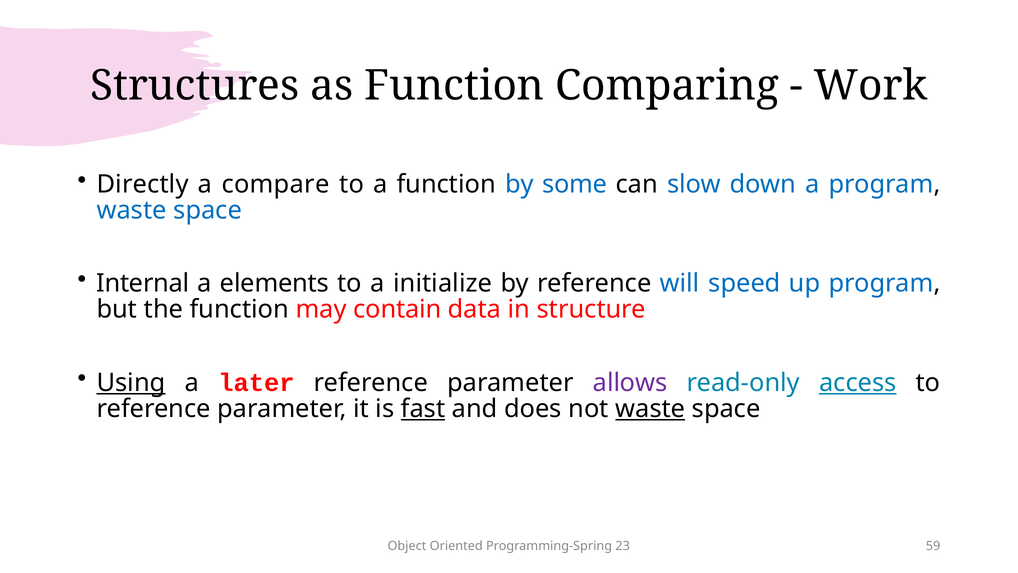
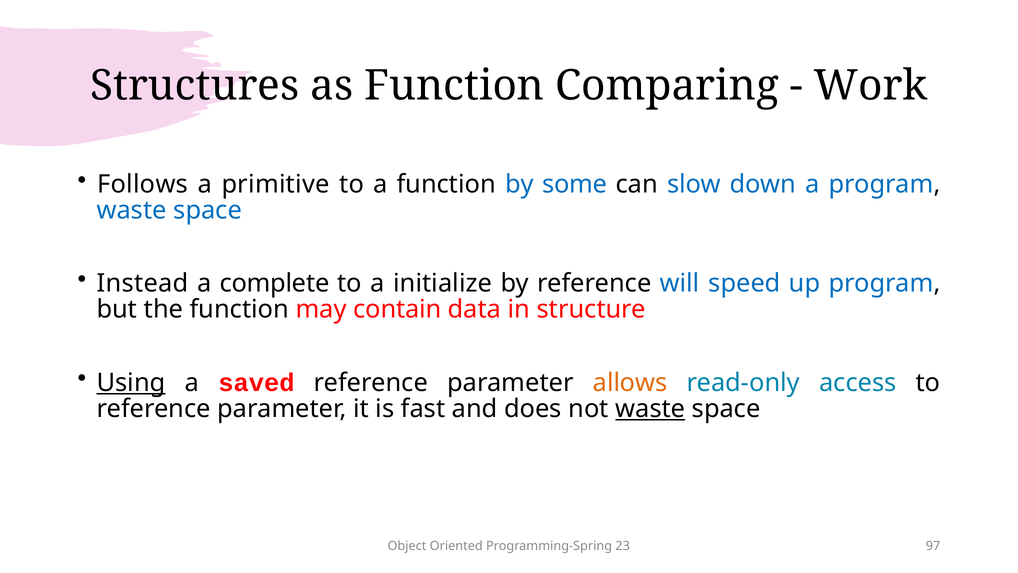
Directly: Directly -> Follows (143, 184)
compare: compare -> primitive (276, 184)
Internal: Internal -> Instead (143, 283)
elements: elements -> complete (274, 283)
later: later -> saved (256, 382)
allows colour: purple -> orange (630, 382)
access underline: present -> none (858, 382)
fast underline: present -> none (423, 408)
59: 59 -> 97 (933, 546)
